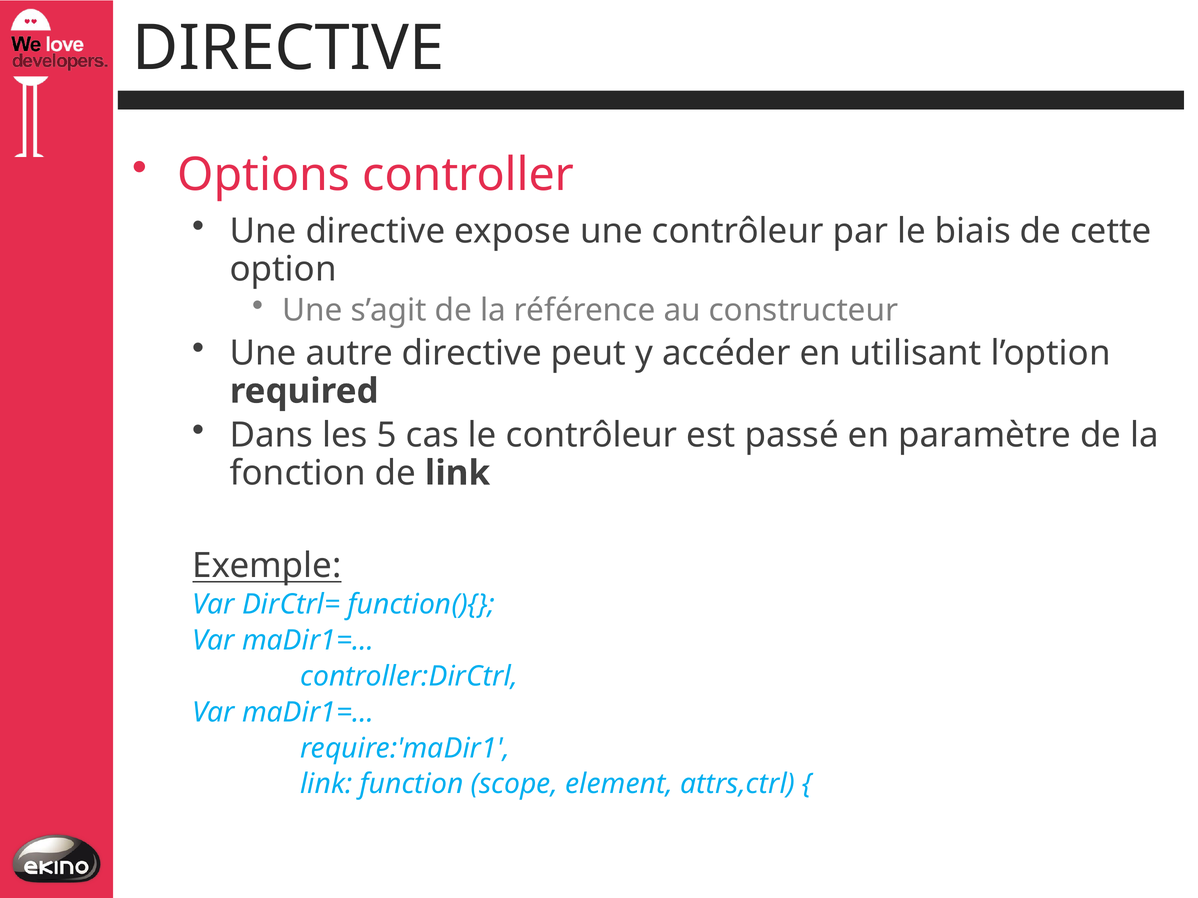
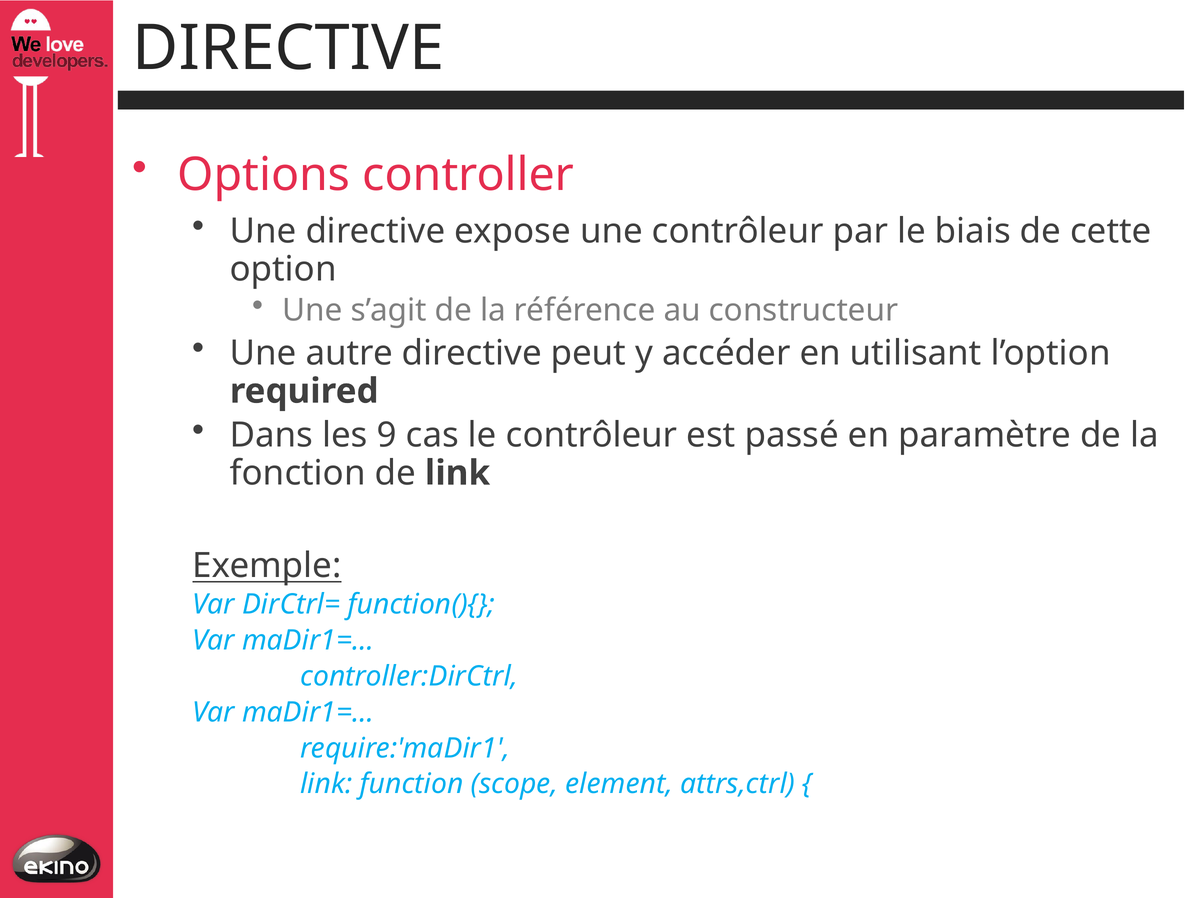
5: 5 -> 9 (387, 436)
